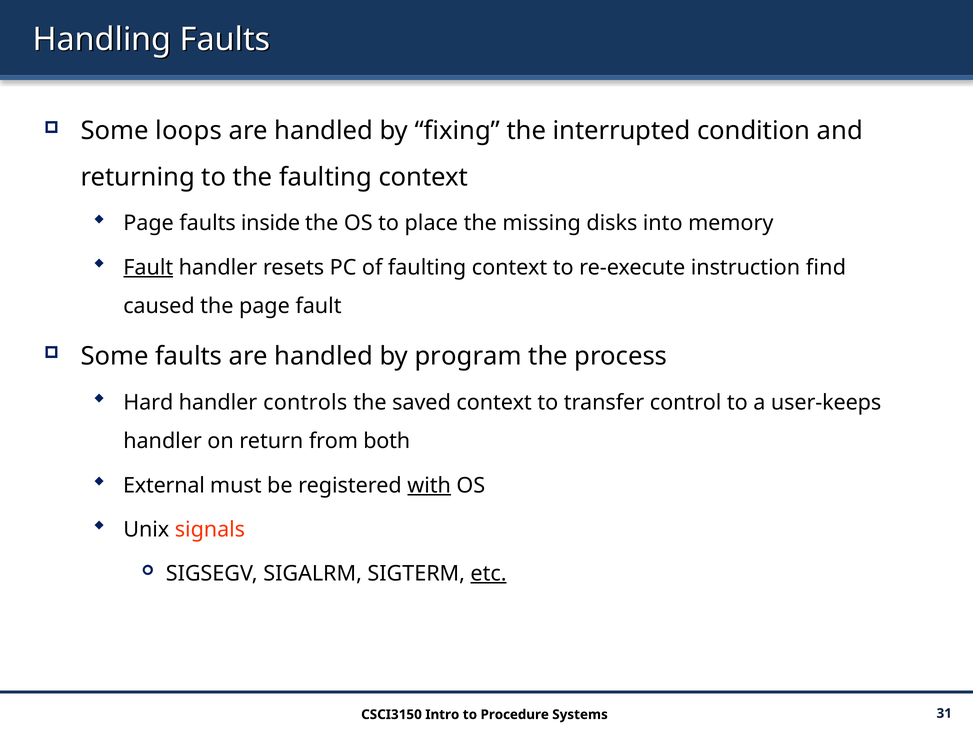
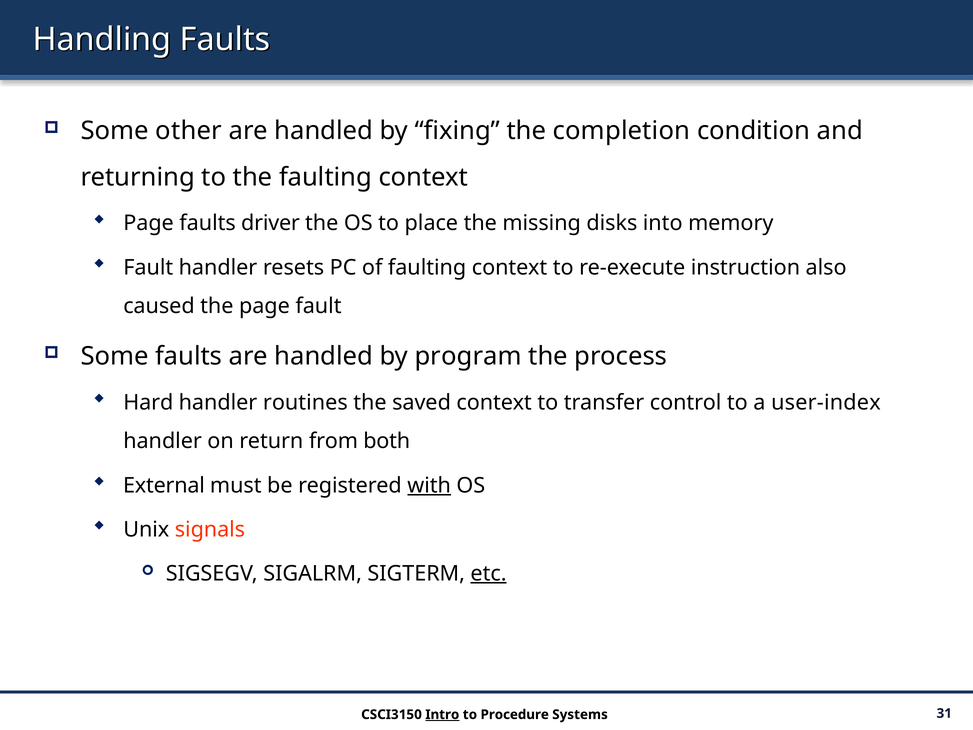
loops: loops -> other (189, 131)
interrupted: interrupted -> completion (621, 131)
inside: inside -> driver (271, 223)
Fault underline: present -> none (148, 267)
find: find -> also (826, 267)
controls: controls -> routines (305, 402)
user-keeps: user-keeps -> user-index (826, 402)
Intro underline: none -> present (442, 714)
